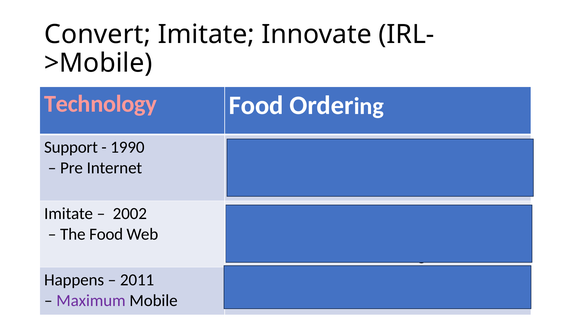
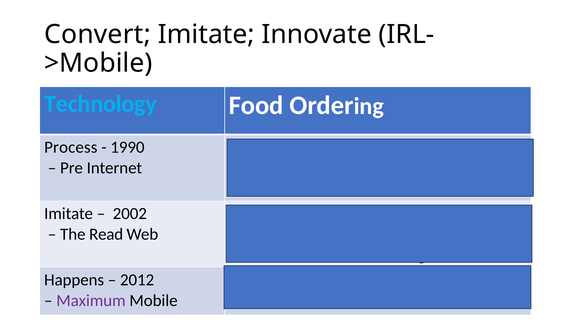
Technology colour: pink -> light blue (100, 104)
Support: Support -> Process (71, 147)
The Food: Food -> Read (106, 234)
2011: 2011 -> 2012 (137, 280)
